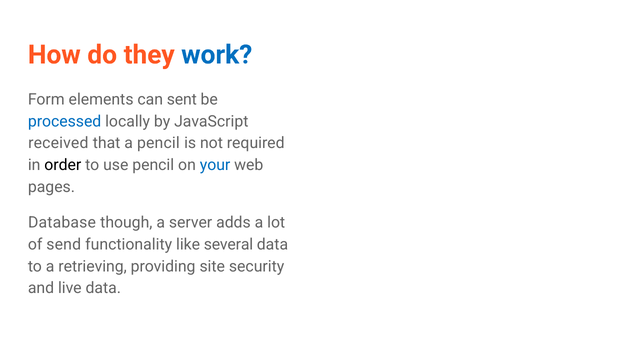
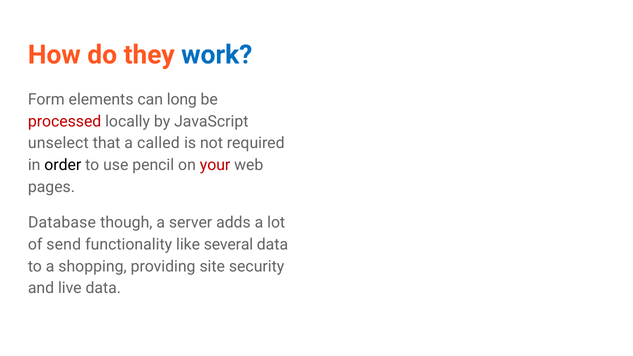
sent: sent -> long (182, 100)
processed colour: blue -> red (65, 121)
received: received -> unselect (58, 143)
a pencil: pencil -> called (158, 143)
your colour: blue -> red (215, 165)
retrieving: retrieving -> shopping (93, 266)
